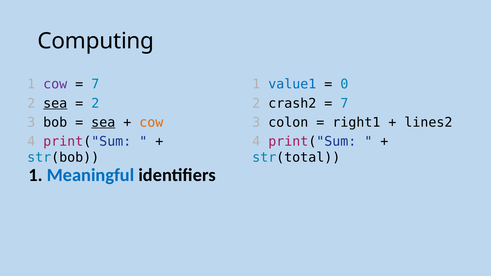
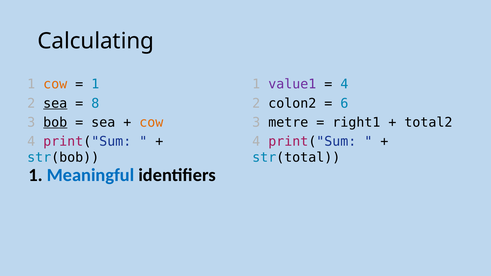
Computing: Computing -> Calculating (96, 41)
cow colour: purple -> orange (55, 84)
7: 7 -> 1 (95, 84)
value1 colour: blue -> purple (292, 84)
0: 0 -> 4 (344, 84)
2: 2 -> 8 (95, 103)
crash2: crash2 -> colon2 (292, 103)
7: 7 -> 6 (344, 103)
bob underline: none -> present (55, 122)
sea underline: present -> none (103, 122)
colon: colon -> metre (288, 122)
lines2: lines2 -> total2 (428, 122)
